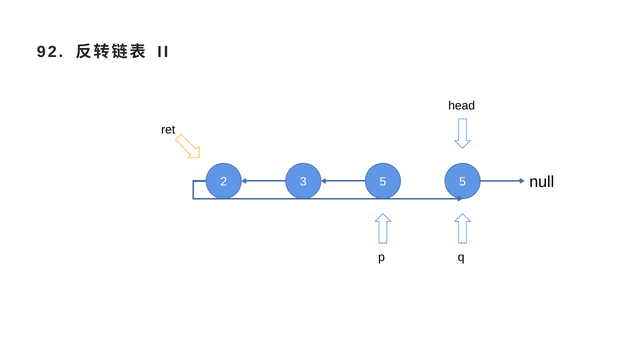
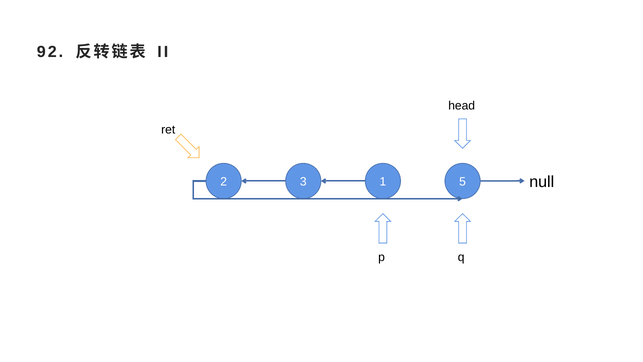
3 5: 5 -> 1 (383, 182)
